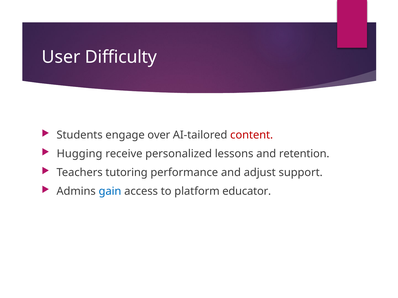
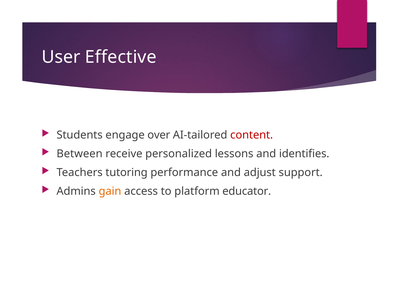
Difficulty: Difficulty -> Effective (121, 57)
Hugging: Hugging -> Between (80, 154)
retention: retention -> identifies (304, 154)
gain colour: blue -> orange (110, 192)
